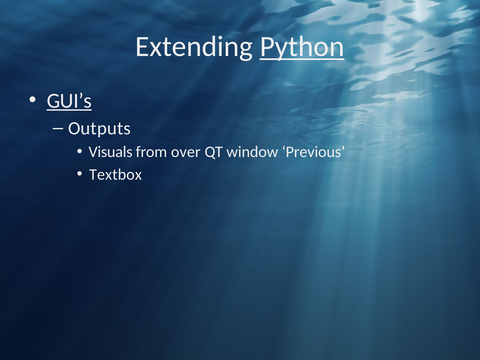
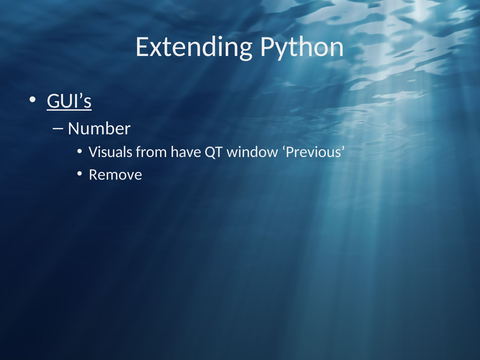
Python underline: present -> none (302, 46)
Outputs: Outputs -> Number (99, 128)
over: over -> have (186, 152)
Textbox: Textbox -> Remove (116, 174)
